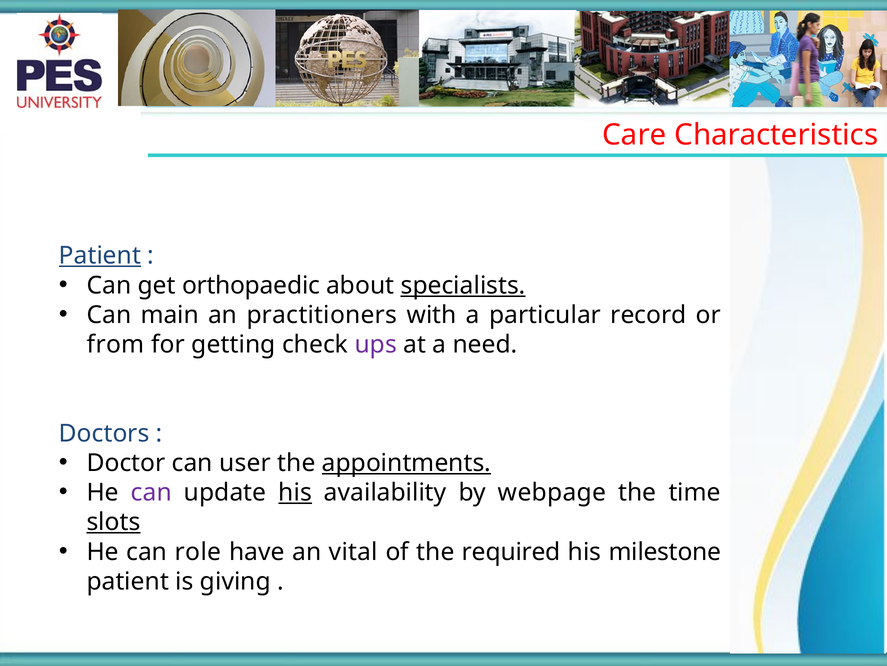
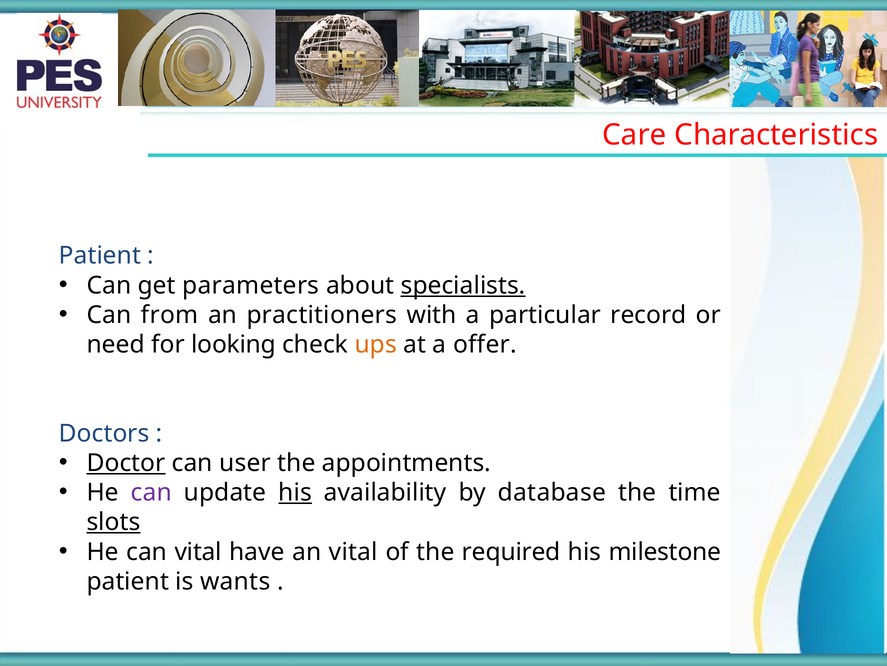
Patient underline: present -> none (100, 256)
orthopaedic: orthopaedic -> parameters (251, 285)
main: main -> from (170, 315)
from: from -> need (116, 344)
getting: getting -> looking (234, 344)
ups colour: purple -> orange (376, 344)
need: need -> offer (485, 344)
Doctor underline: none -> present (126, 463)
appointments underline: present -> none (406, 463)
webpage: webpage -> database (552, 492)
can role: role -> vital (198, 551)
giving: giving -> wants (235, 581)
